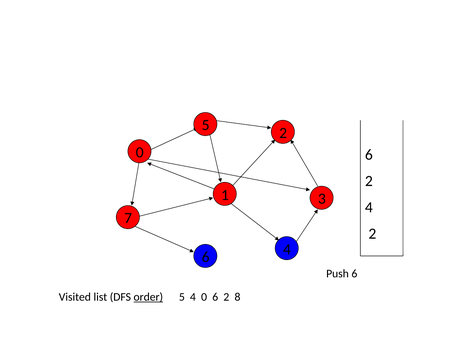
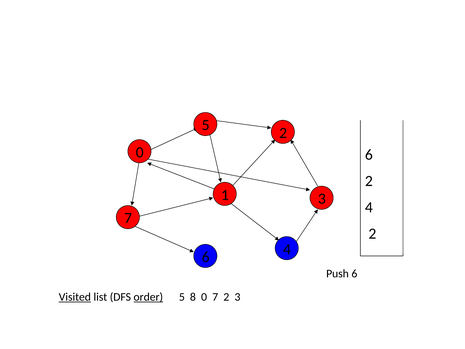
Visited underline: none -> present (75, 297)
4: 4 -> 8 (193, 297)
6: 6 -> 7 (215, 297)
2 8: 8 -> 3 (237, 297)
